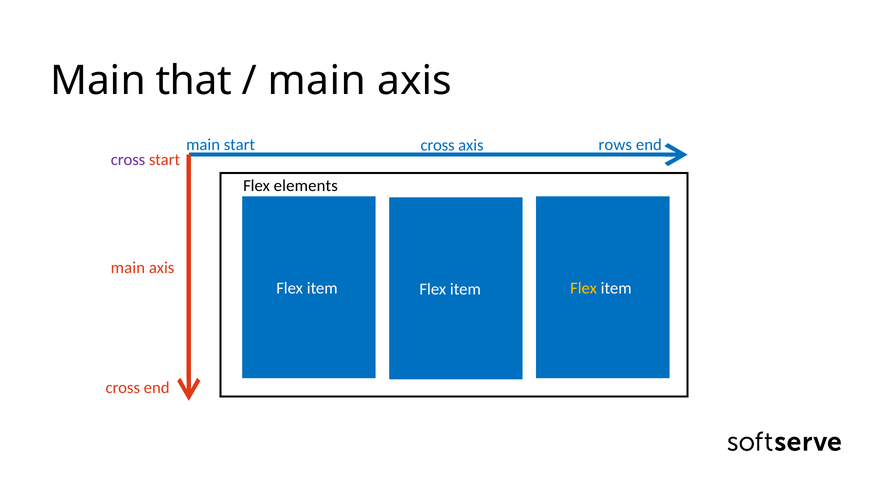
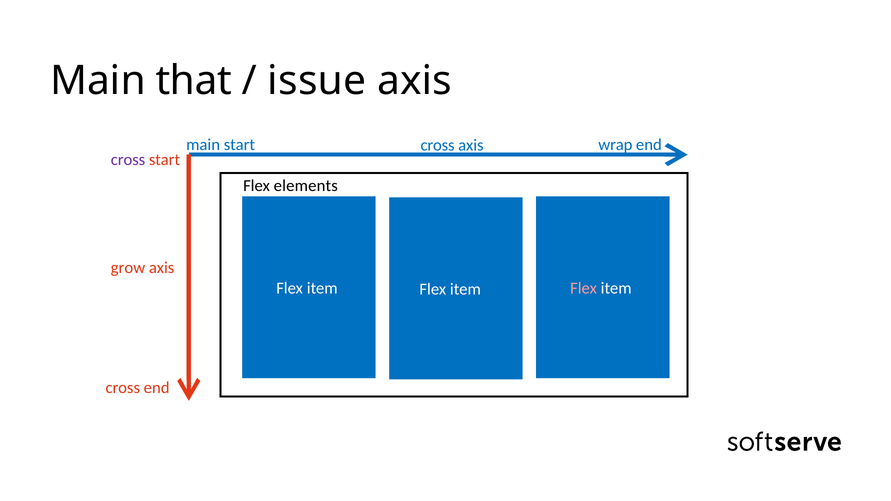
main: main -> issue (317, 81)
rows: rows -> wrap (615, 145)
main: main -> grow (128, 268)
Flex colour: yellow -> pink (584, 288)
